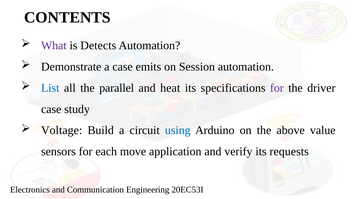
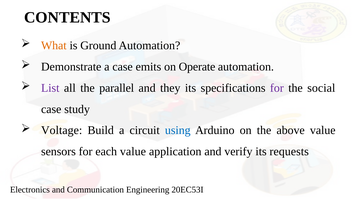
What colour: purple -> orange (54, 45)
Detects: Detects -> Ground (98, 45)
Session: Session -> Operate (197, 67)
List colour: blue -> purple (50, 88)
heat: heat -> they (170, 88)
driver: driver -> social (321, 88)
each move: move -> value (133, 152)
